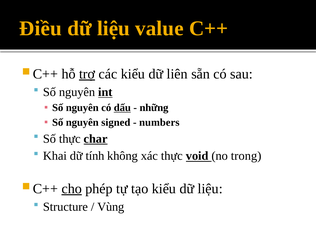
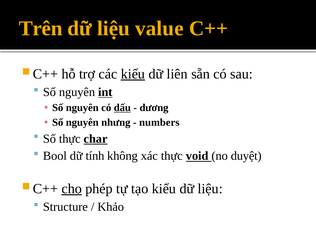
Điều: Điều -> Trên (41, 28)
trợ underline: present -> none (87, 74)
kiểu underline: none -> present (133, 74)
những: những -> dương (154, 108)
signed: signed -> nhưng (116, 122)
Khai: Khai -> Bool (55, 156)
trong: trong -> duyệt (246, 156)
Vùng: Vùng -> Khảo (111, 207)
